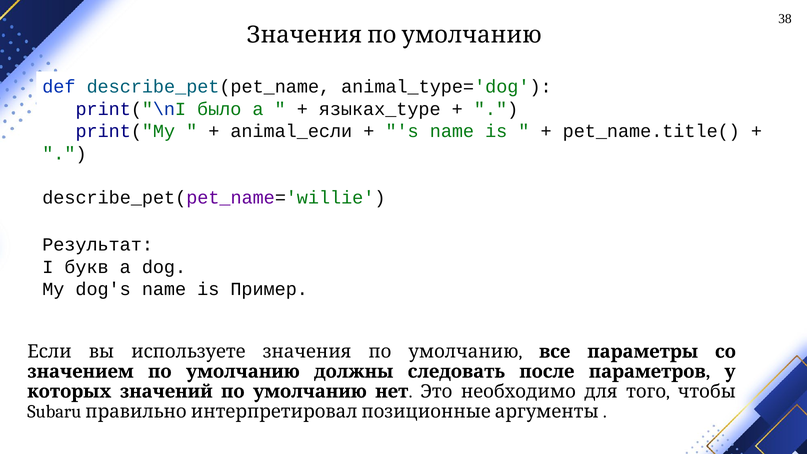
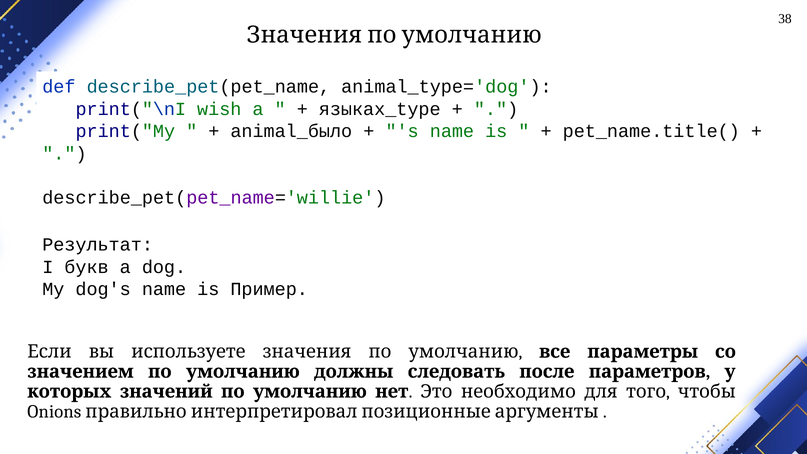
было: было -> wish (219, 109)
animal_если: animal_если -> animal_было (291, 131)
Subaru: Subaru -> Onions (54, 411)
